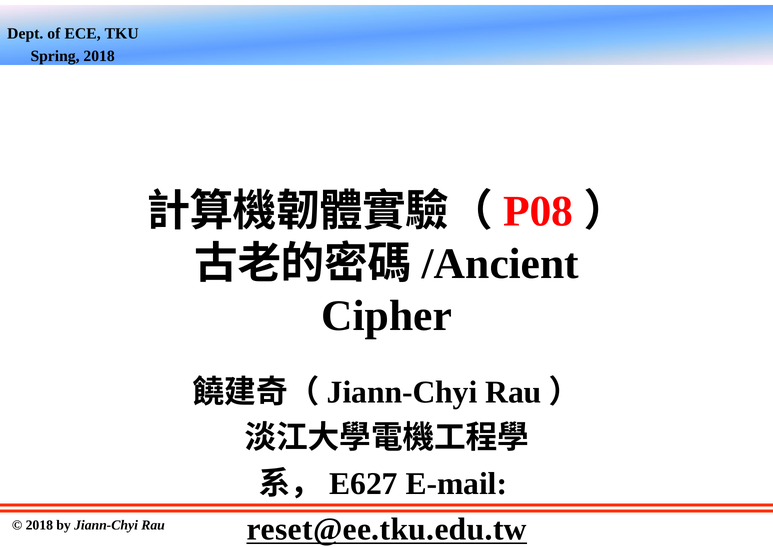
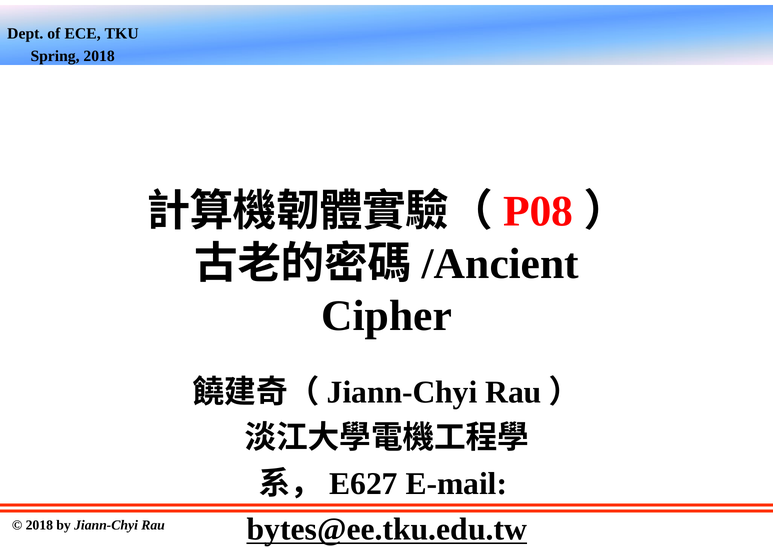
reset@ee.tku.edu.tw: reset@ee.tku.edu.tw -> bytes@ee.tku.edu.tw (387, 529)
